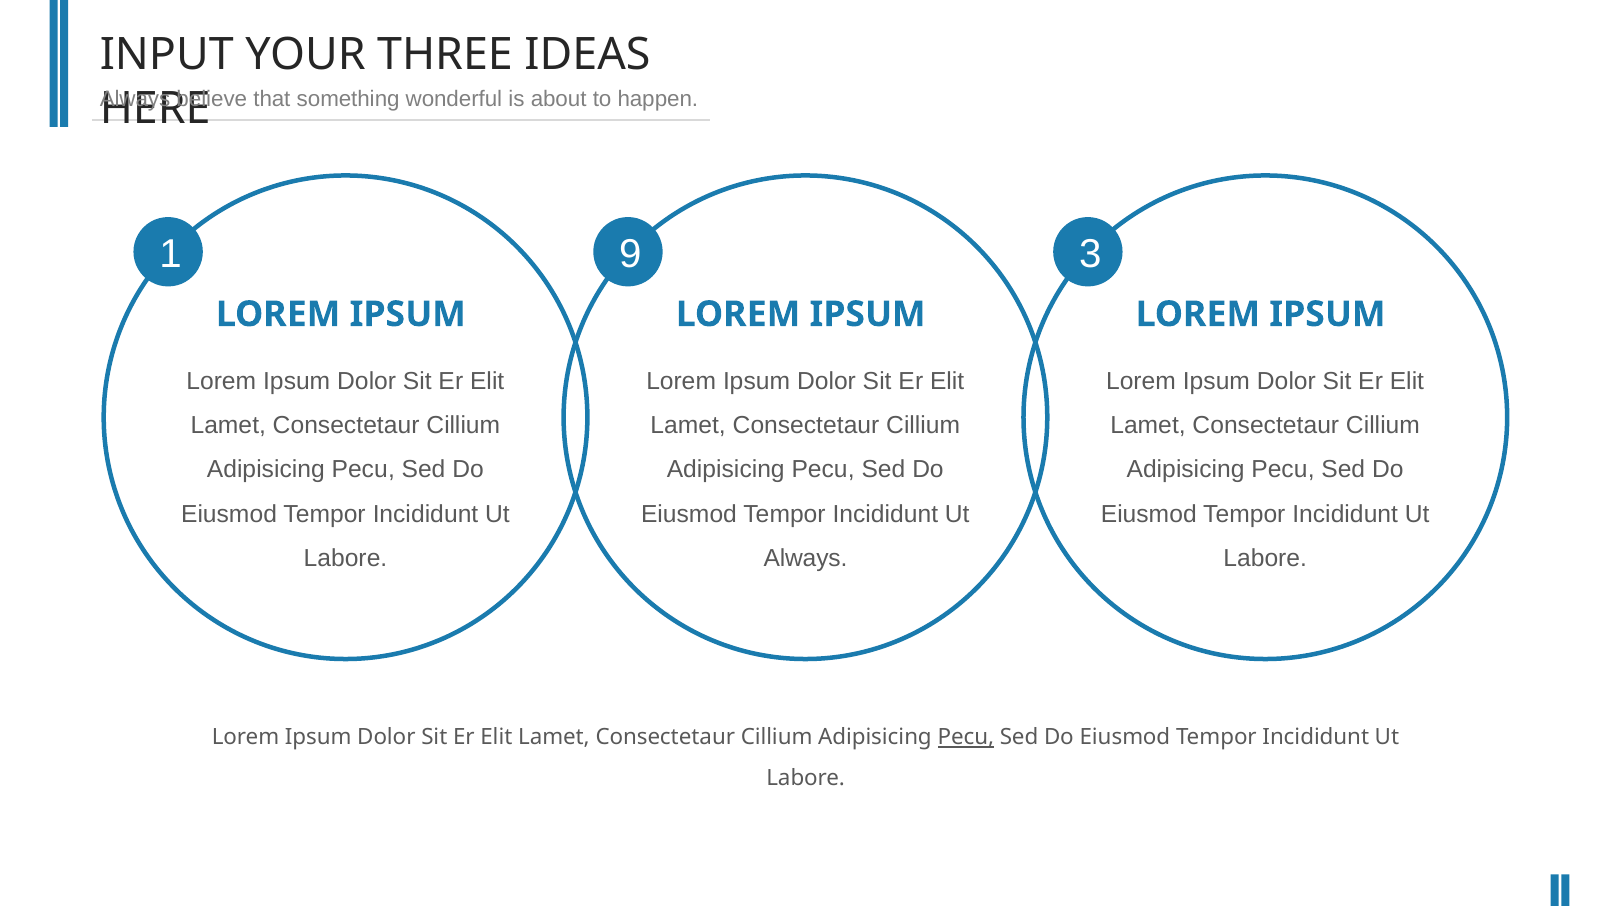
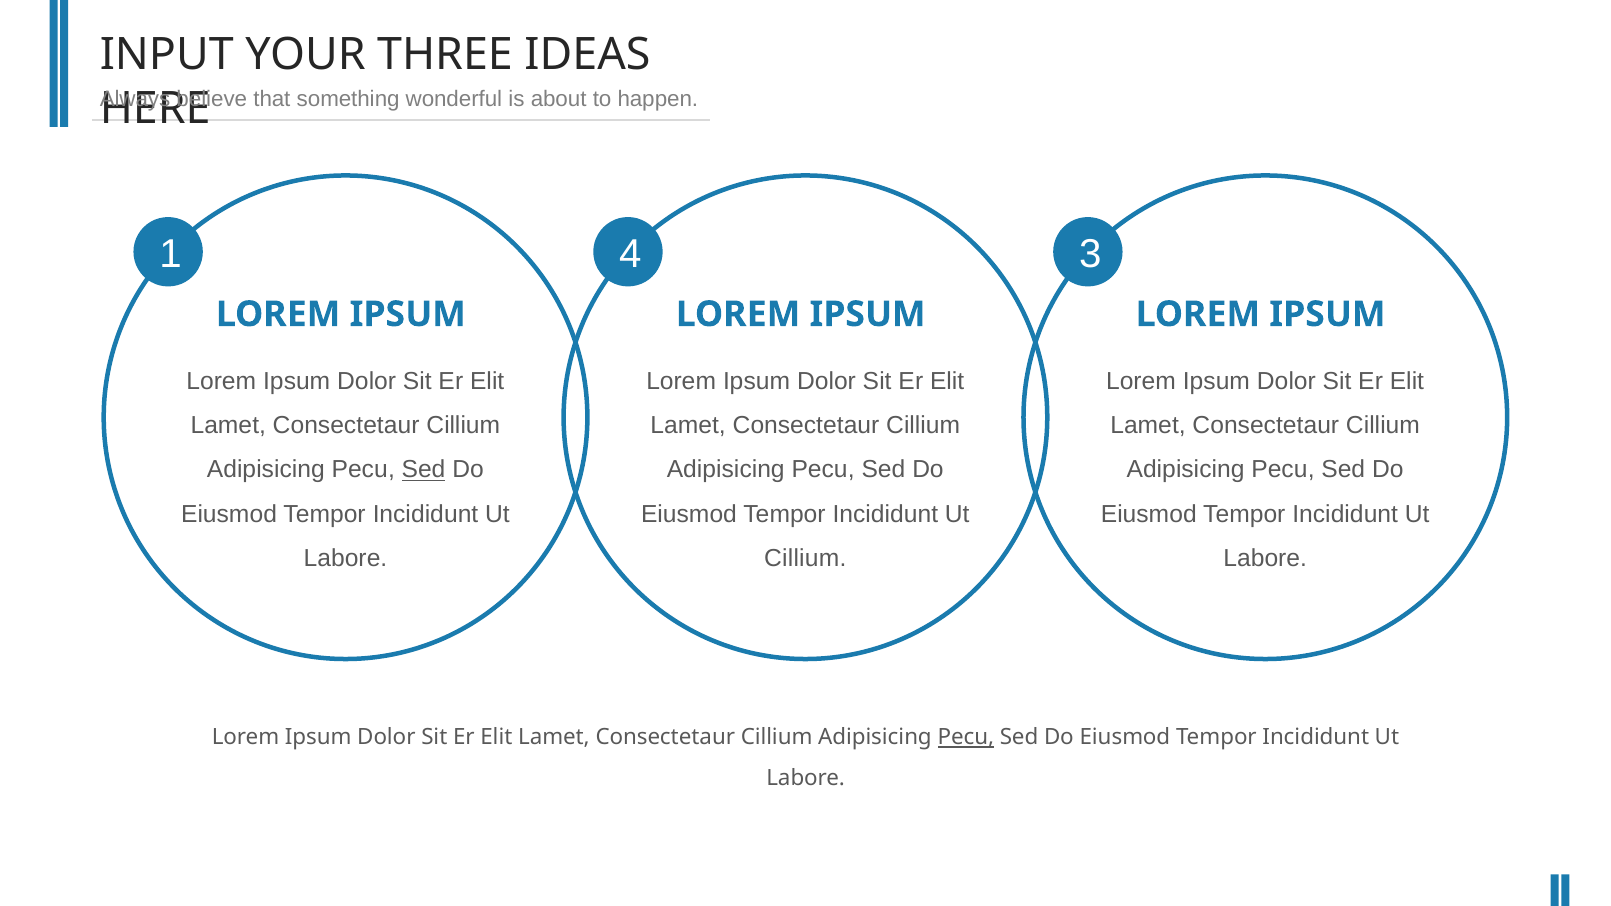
9: 9 -> 4 (630, 255)
Sed underline: none -> present (424, 470)
Always: Always -> Cillium (805, 559)
